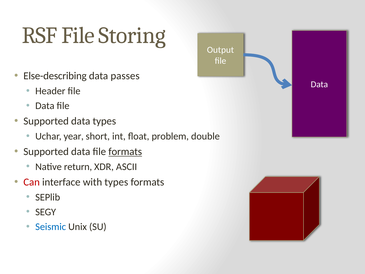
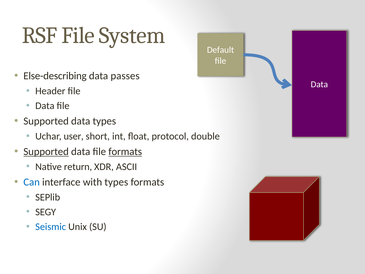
Storing: Storing -> System (132, 35)
Output: Output -> Default (221, 50)
year: year -> user (74, 136)
problem: problem -> protocol (170, 136)
Supported underline: none -> present (46, 152)
Can colour: red -> blue (32, 182)
